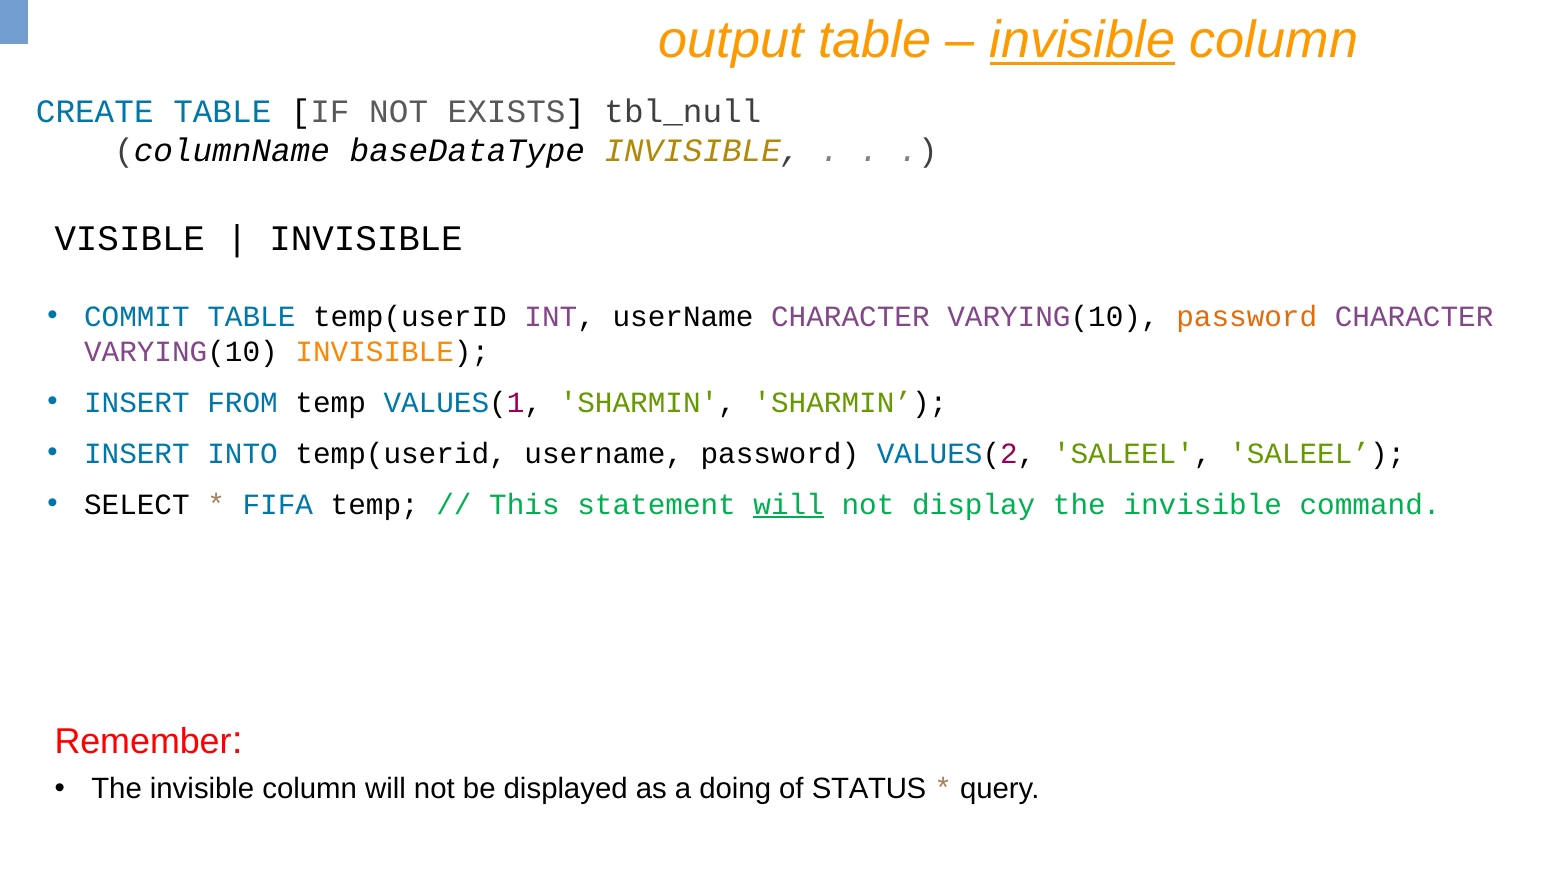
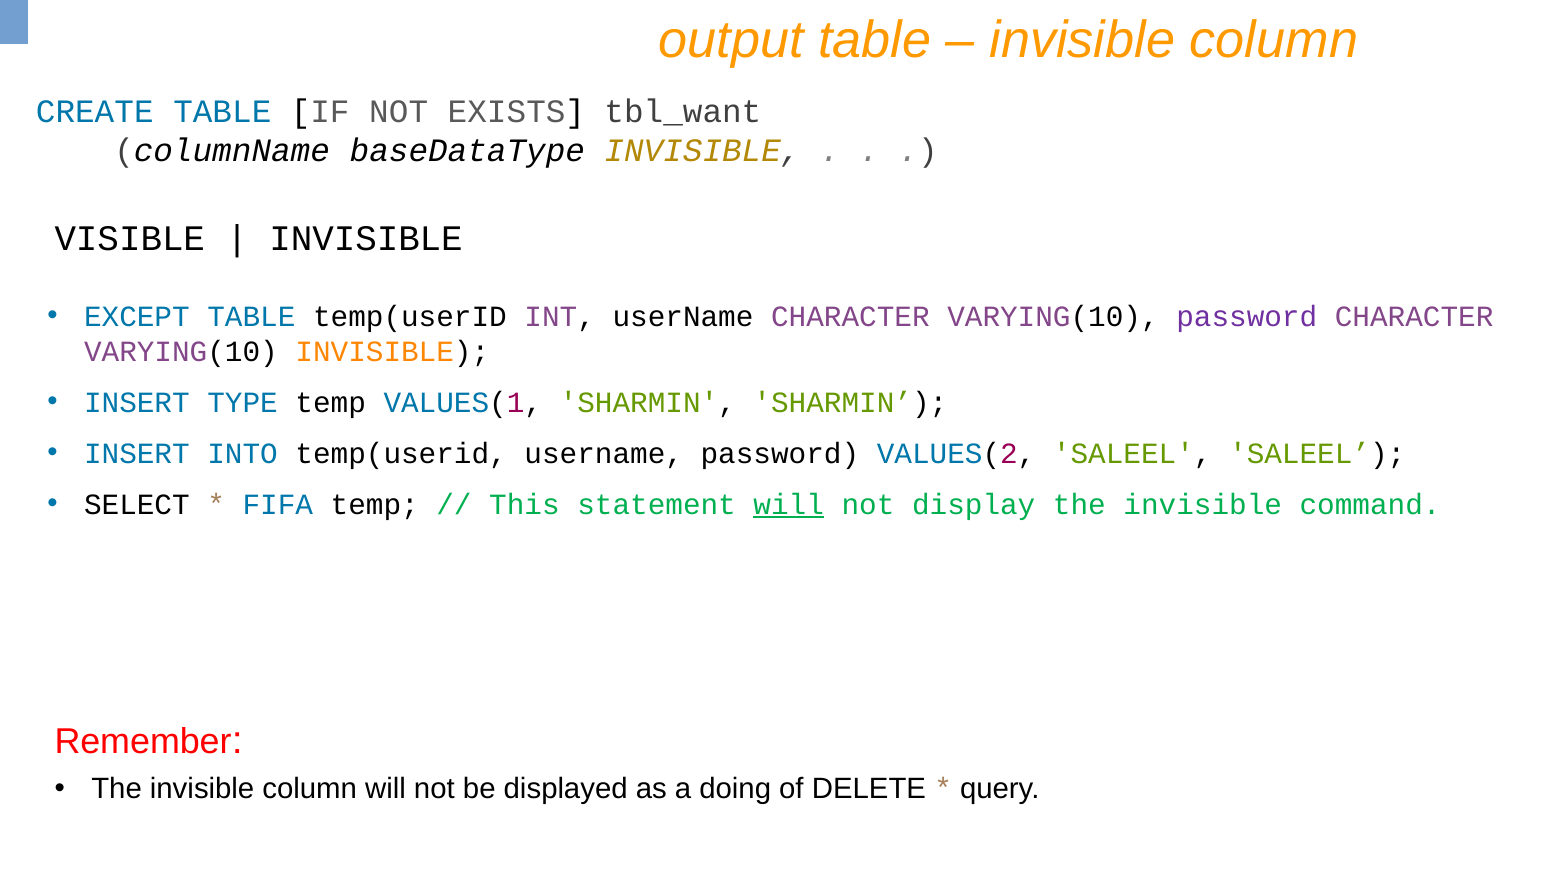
invisible underline: present -> none (1082, 41)
tbl_null: tbl_null -> tbl_want (683, 112)
COMMIT: COMMIT -> EXCEPT (137, 317)
password colour: orange -> purple (1247, 317)
FROM: FROM -> TYPE (243, 403)
STATUS: STATUS -> DELETE (869, 789)
